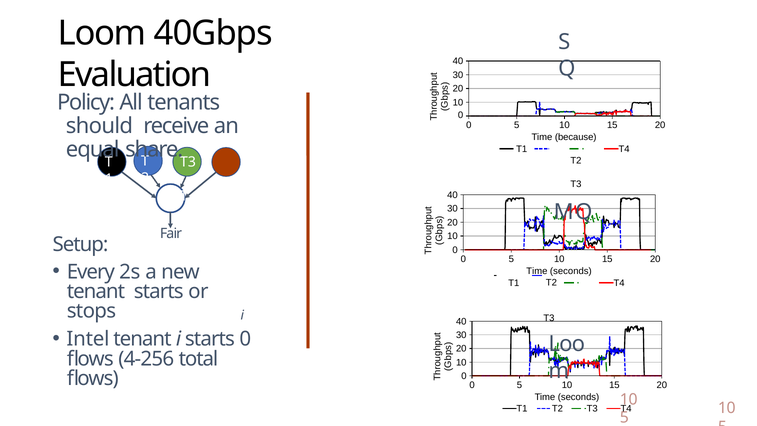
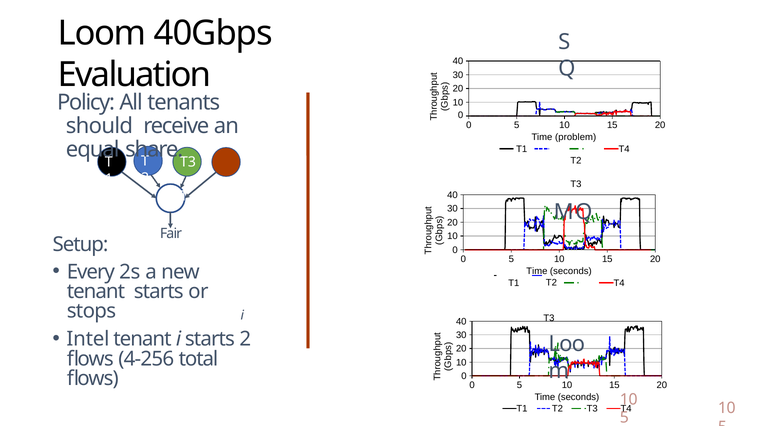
because: because -> problem (576, 137)
starts 0: 0 -> 2 (245, 339)
